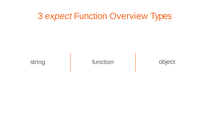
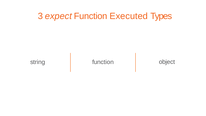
Overview: Overview -> Executed (129, 16)
